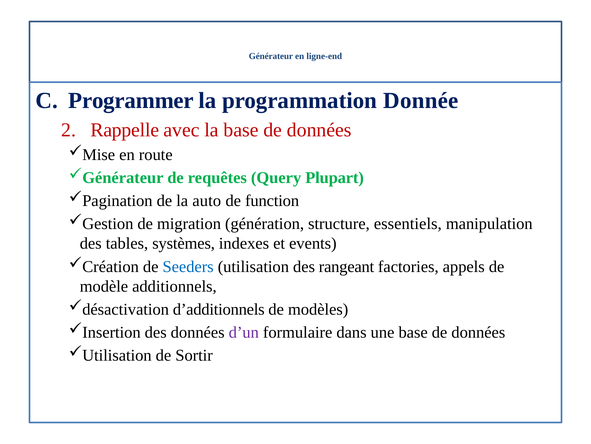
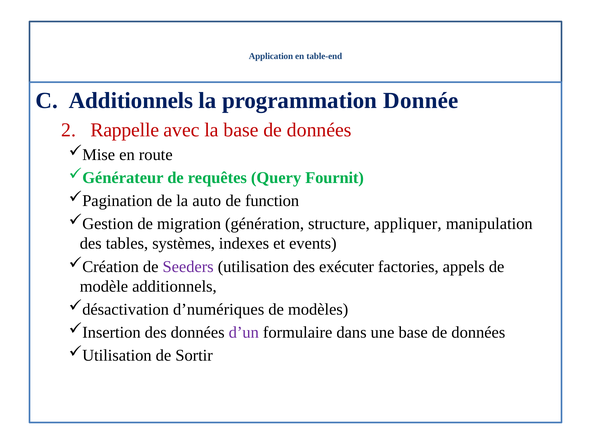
Générateur: Générateur -> Application (271, 56)
ligne-end: ligne-end -> table-end (324, 56)
Programmer: Programmer -> Additionnels (131, 100)
Plupart: Plupart -> Fournit (335, 177)
essentiels: essentiels -> appliquer (408, 223)
Seeders colour: blue -> purple (188, 266)
rangeant: rangeant -> exécuter (346, 266)
d’additionnels: d’additionnels -> d’numériques (219, 309)
